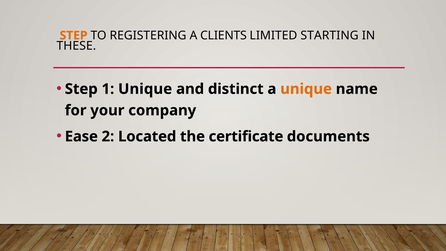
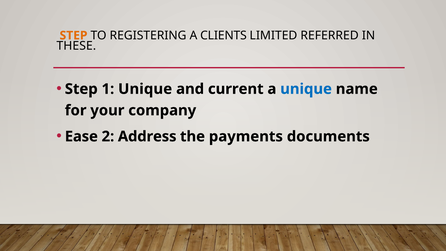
STARTING: STARTING -> REFERRED (330, 35)
distinct: distinct -> current (236, 89)
unique colour: orange -> blue (306, 89)
Located: Located -> Address (147, 136)
certificate: certificate -> payments (246, 136)
